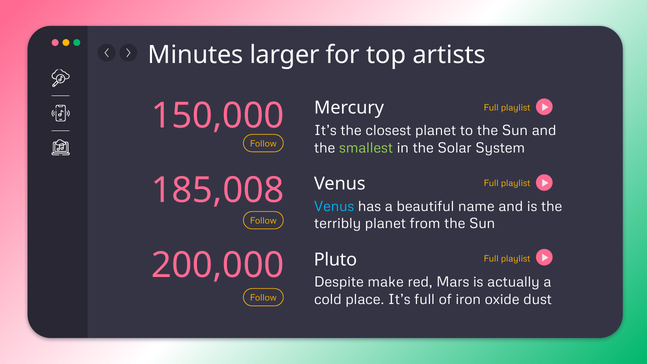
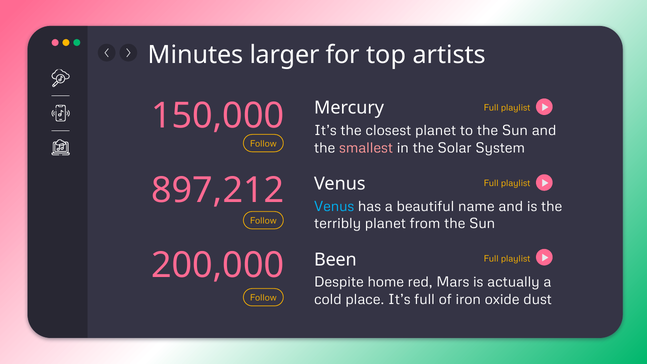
smallest colour: light green -> pink (366, 148)
185,008: 185,008 -> 897,212 (218, 191)
Pluto: Pluto -> Been (335, 260)
make: make -> home (386, 282)
